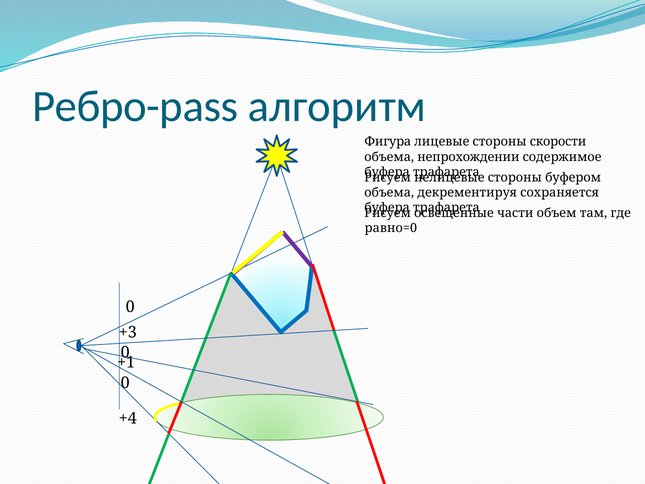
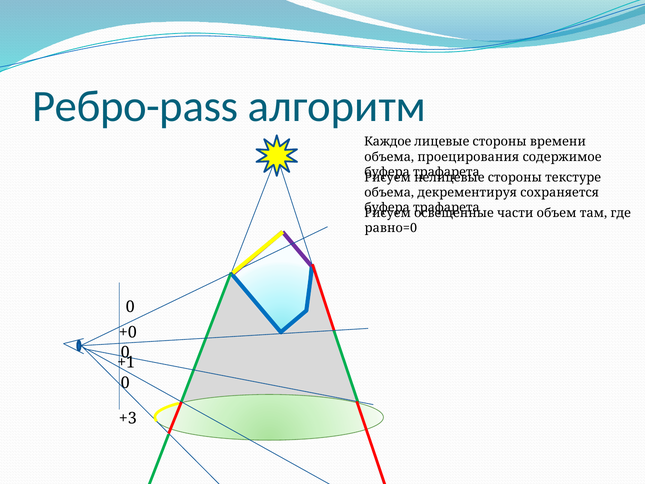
Фигура: Фигура -> Каждое (388, 142)
скорости: скорости -> времени (558, 142)
непрохождении: непрохождении -> проецирования (468, 157)
буфером: буфером -> текстуре (573, 177)
+3: +3 -> +0 (128, 332)
+4: +4 -> +3 (128, 418)
